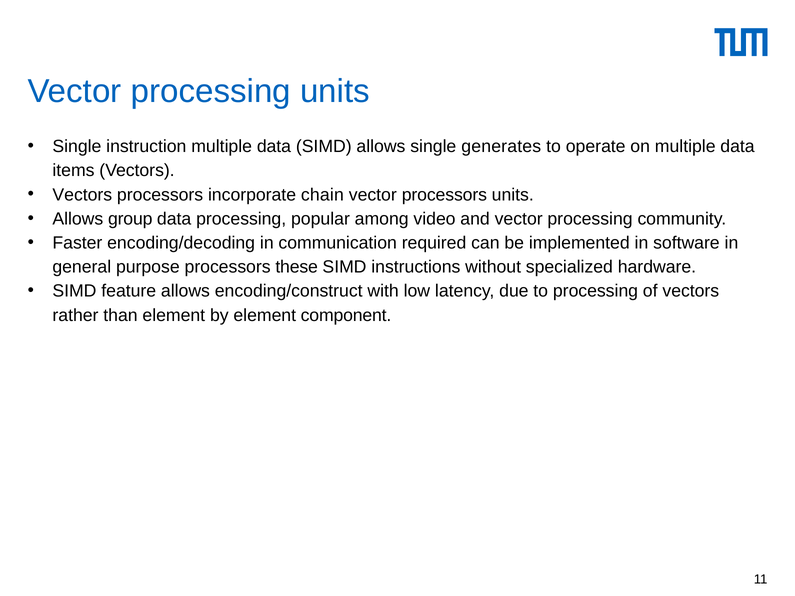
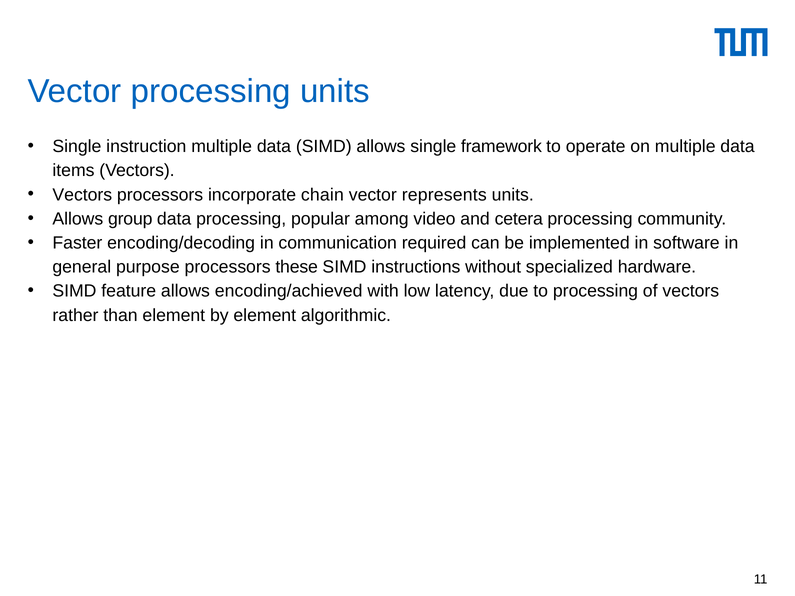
generates: generates -> framework (501, 147)
vector processors: processors -> represents (444, 195)
and vector: vector -> cetera (519, 219)
encoding/construct: encoding/construct -> encoding/achieved (289, 291)
component: component -> algorithmic (346, 315)
